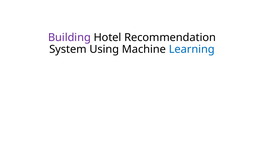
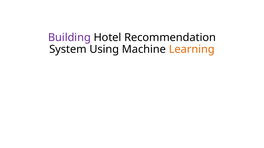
Learning colour: blue -> orange (192, 49)
